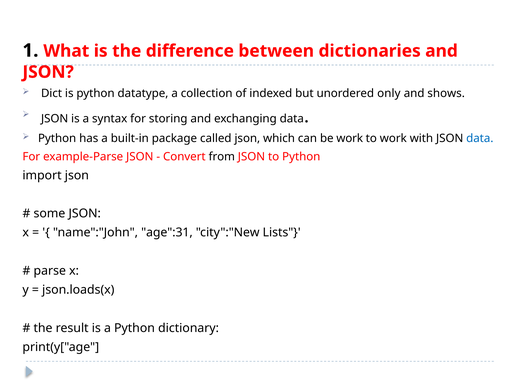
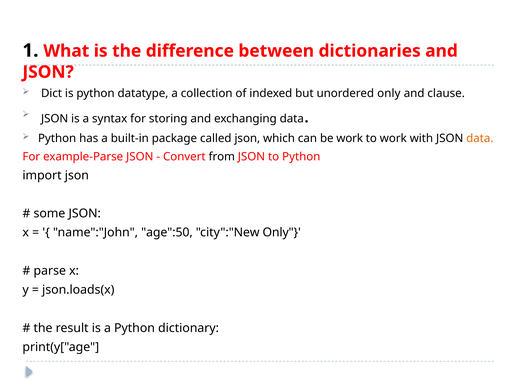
shows: shows -> clause (446, 93)
data colour: blue -> orange (480, 138)
age":31: age":31 -> age":50 (167, 233)
city":"New Lists: Lists -> Only (282, 233)
